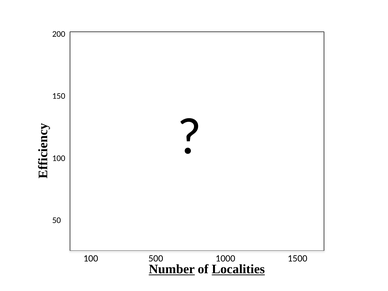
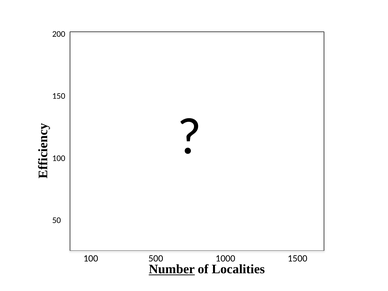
Localities underline: present -> none (238, 269)
